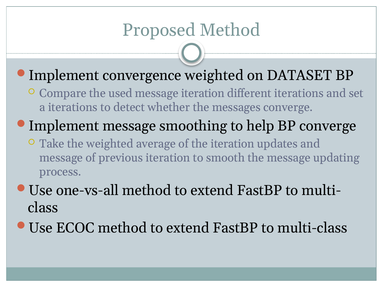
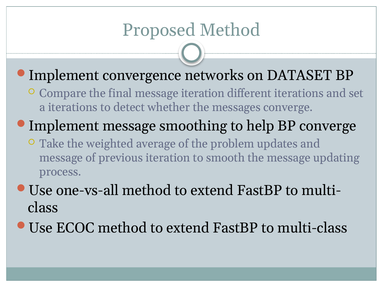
convergence weighted: weighted -> networks (214, 75)
used: used -> final (120, 93)
the iteration: iteration -> problem (232, 144)
